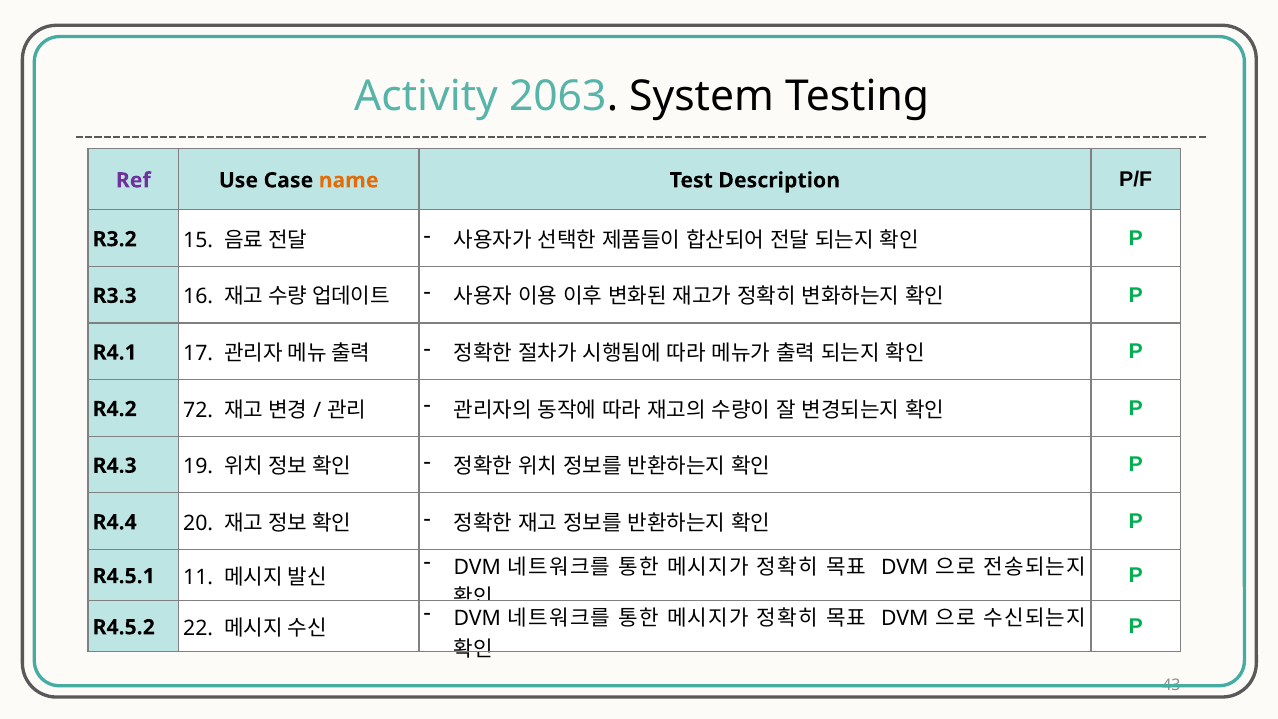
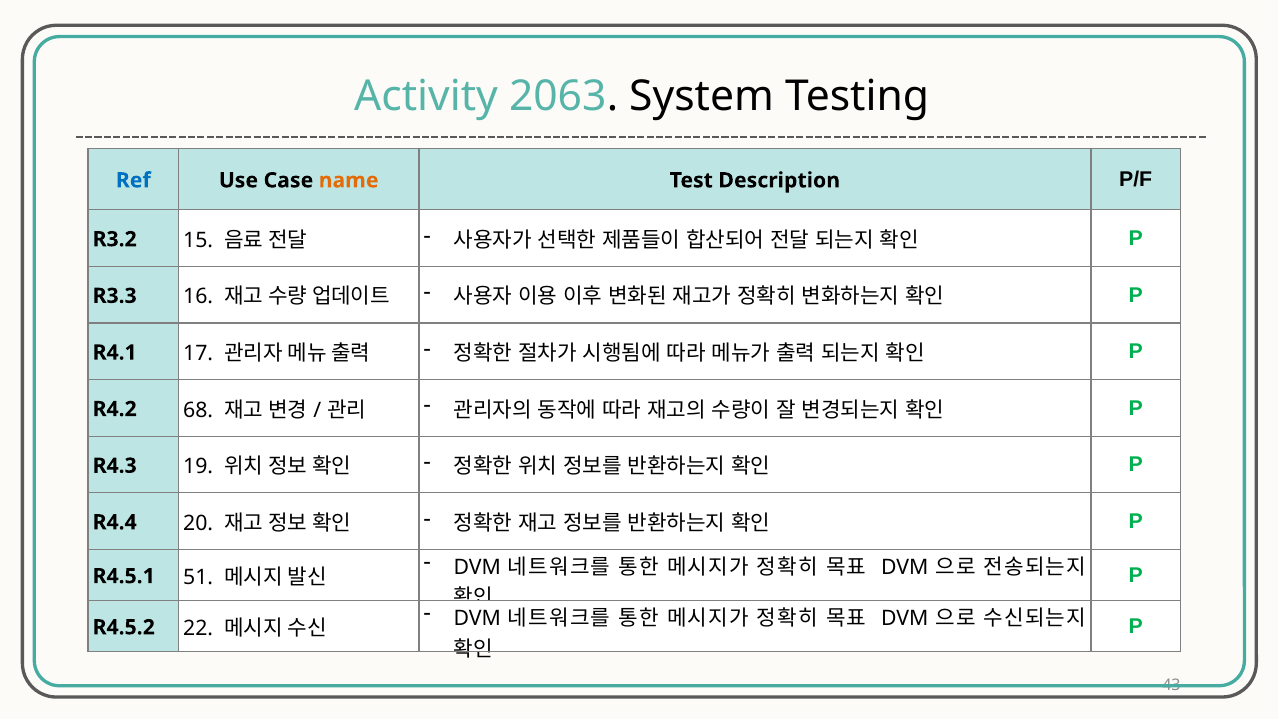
Ref colour: purple -> blue (133, 180)
72: 72 -> 68 (198, 410)
11: 11 -> 51 (198, 577)
